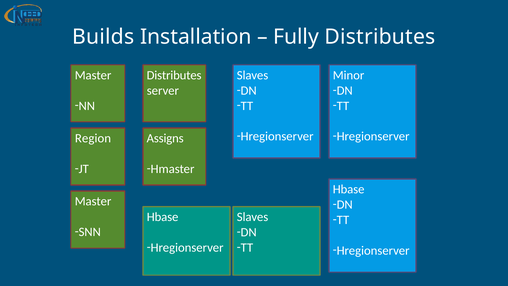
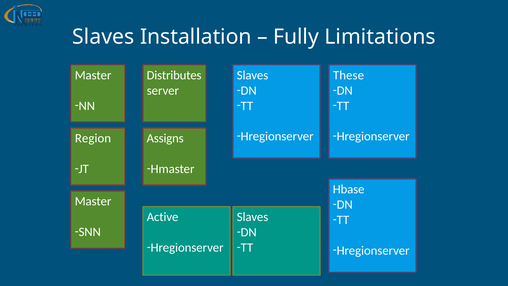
Builds: Builds -> Slaves (103, 37)
Fully Distributes: Distributes -> Limitations (380, 37)
Minor: Minor -> These (349, 75)
Hbase: Hbase -> Active (163, 217)
